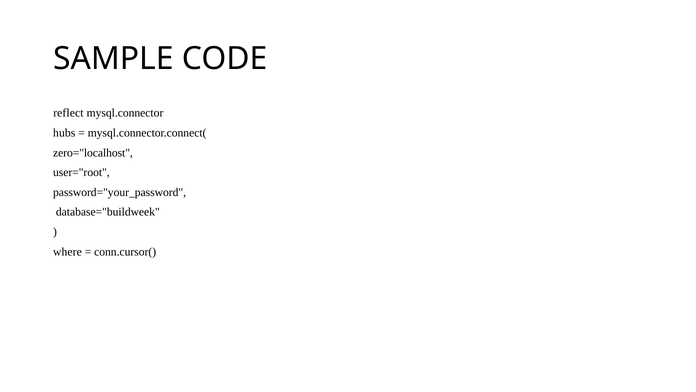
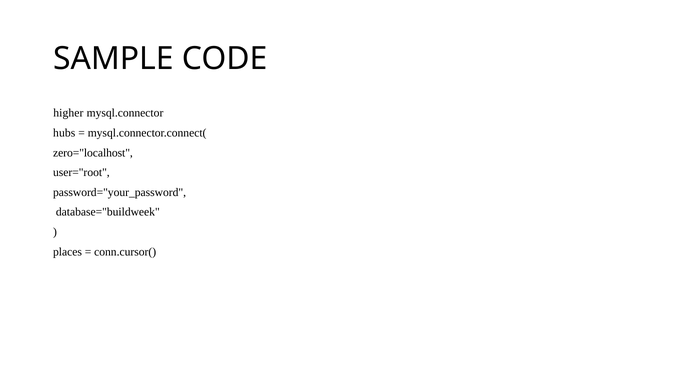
reflect: reflect -> higher (68, 113)
where: where -> places (68, 251)
